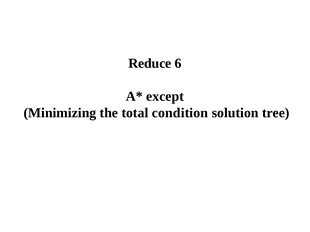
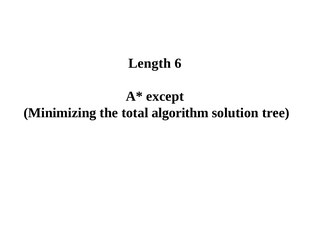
Reduce: Reduce -> Length (150, 63)
condition: condition -> algorithm (180, 113)
